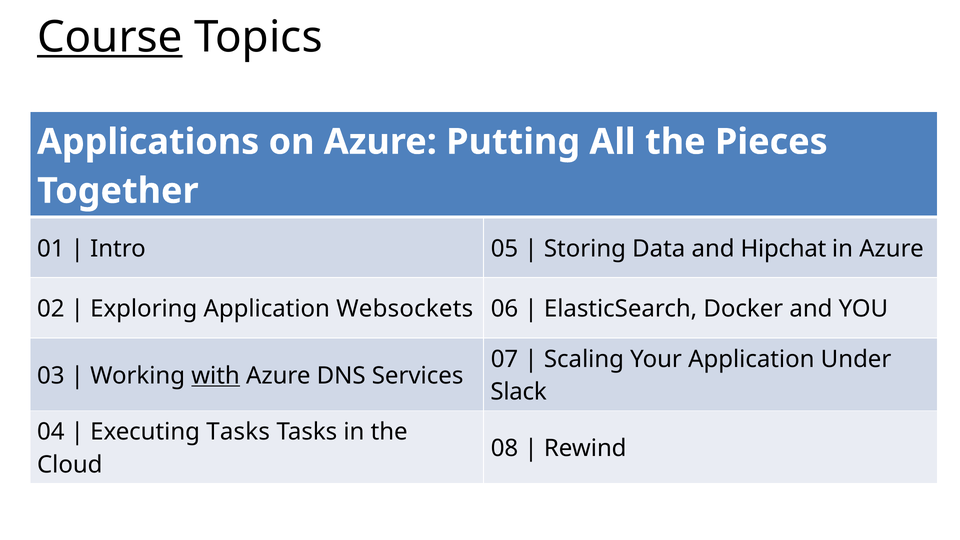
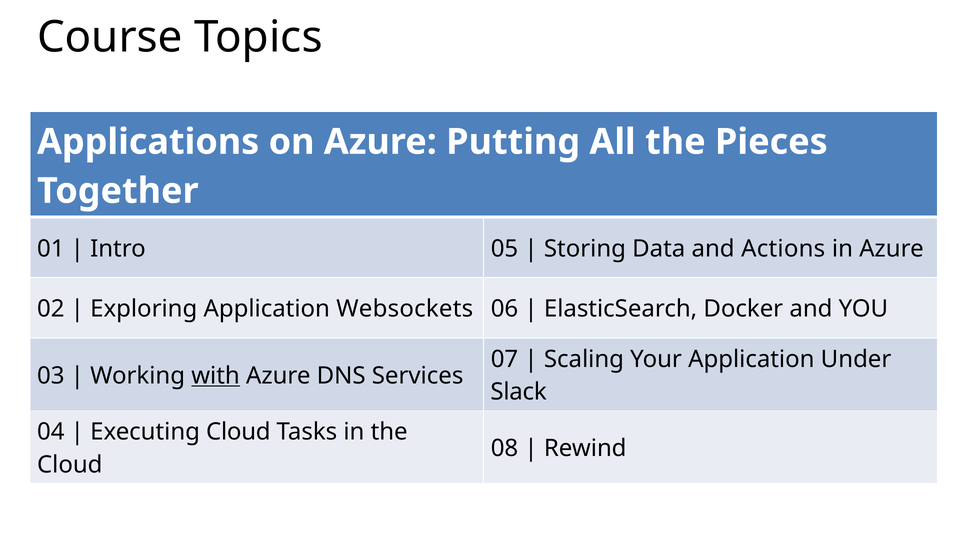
Course underline: present -> none (110, 37)
Hipchat: Hipchat -> Actions (783, 249)
Tasks: Tasks -> Cloud (238, 432)
